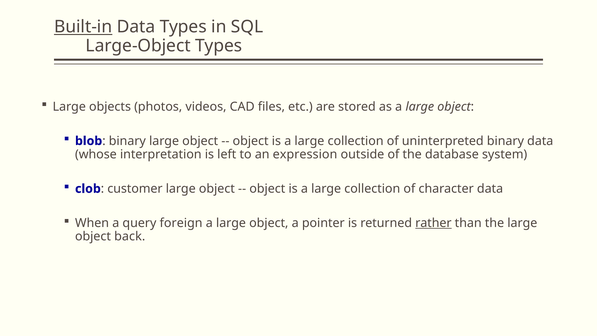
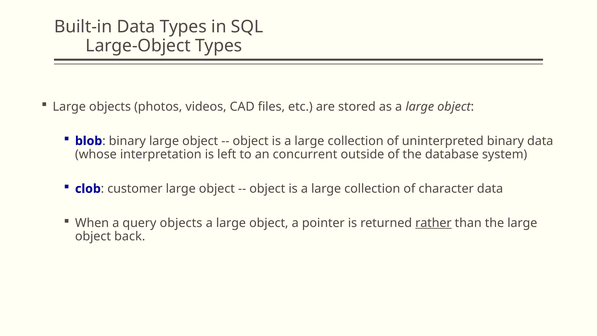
Built-in underline: present -> none (83, 27)
expression: expression -> concurrent (305, 154)
query foreign: foreign -> objects (181, 223)
